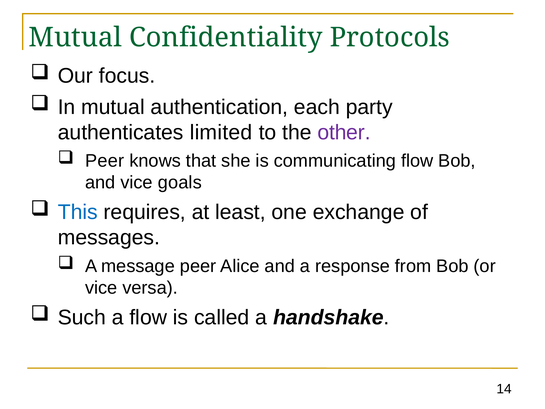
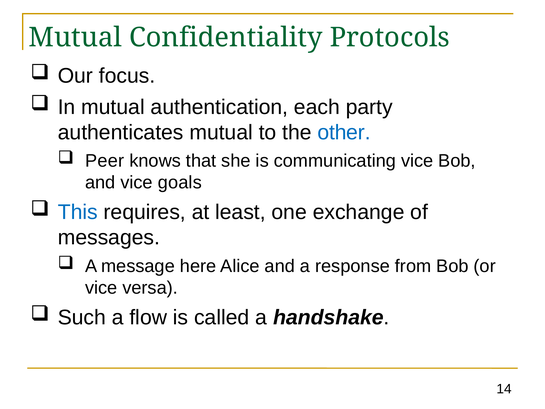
authenticates limited: limited -> mutual (221, 132)
other colour: purple -> blue (344, 132)
communicating flow: flow -> vice (417, 161)
message peer: peer -> here (198, 266)
